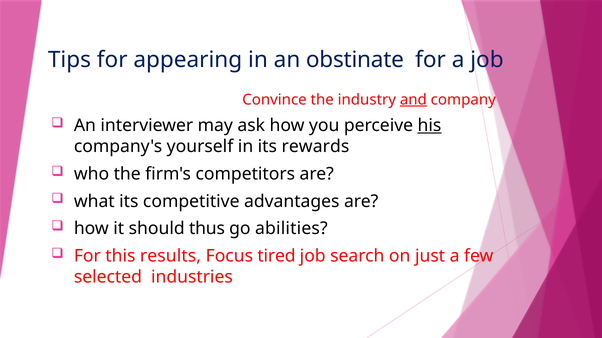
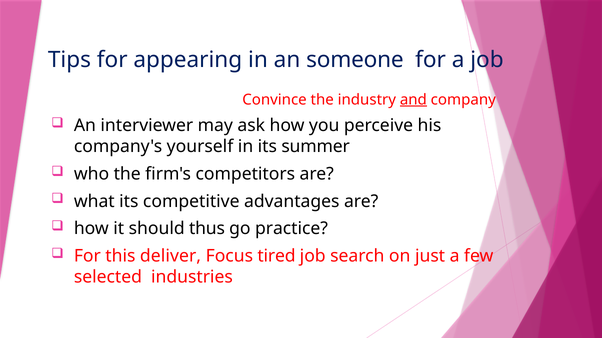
obstinate: obstinate -> someone (355, 60)
his underline: present -> none (430, 126)
rewards: rewards -> summer (316, 147)
abilities: abilities -> practice (291, 229)
results: results -> deliver (171, 256)
